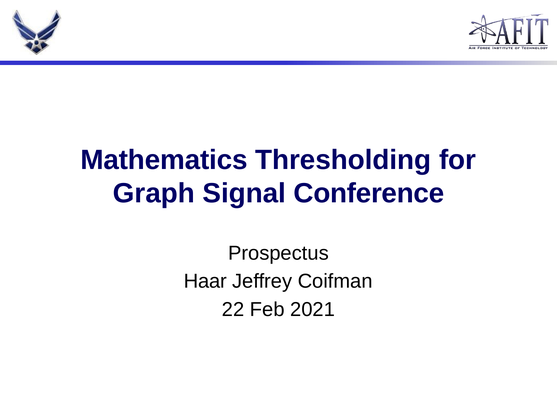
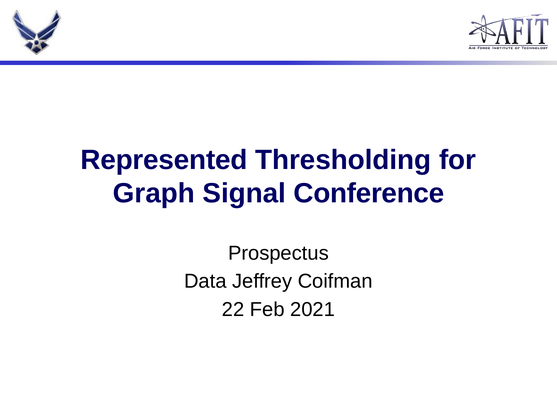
Mathematics: Mathematics -> Represented (164, 160)
Haar: Haar -> Data (205, 281)
